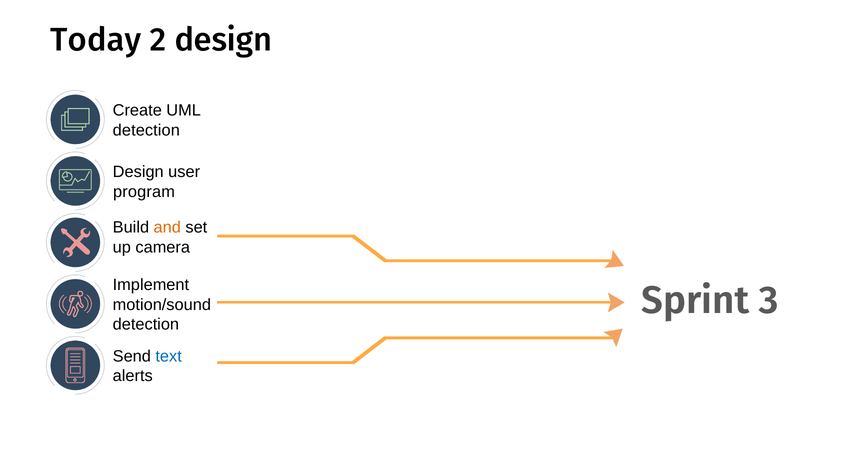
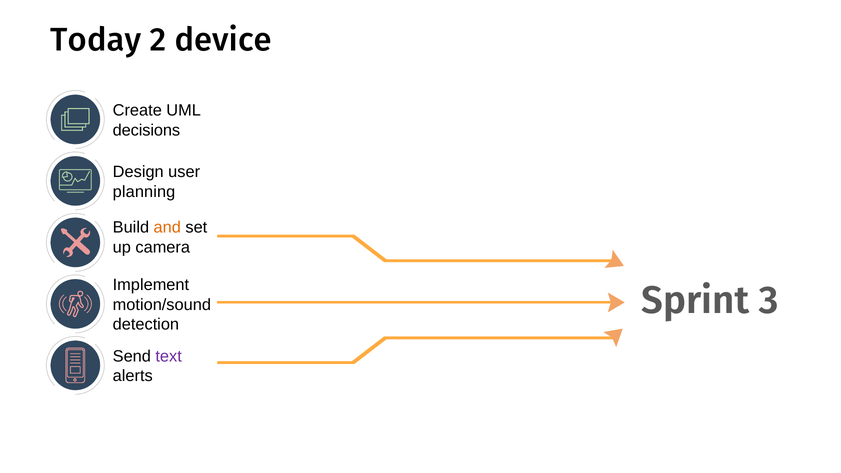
2 design: design -> device (223, 40)
detection: detection -> decisions (146, 130)
program: program -> planning (144, 192)
text colour: blue -> purple (169, 356)
